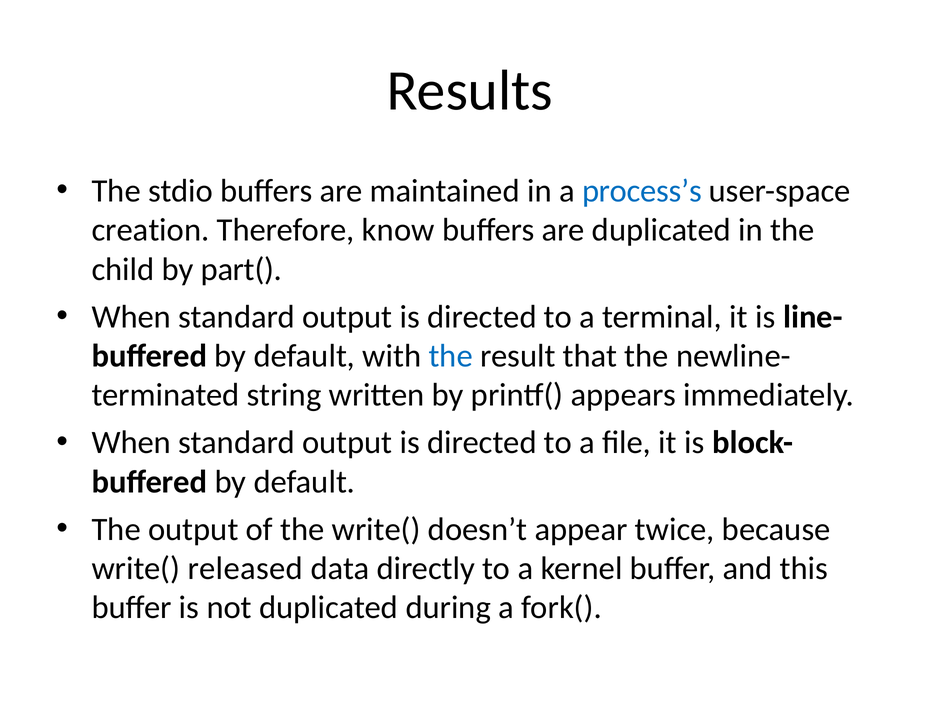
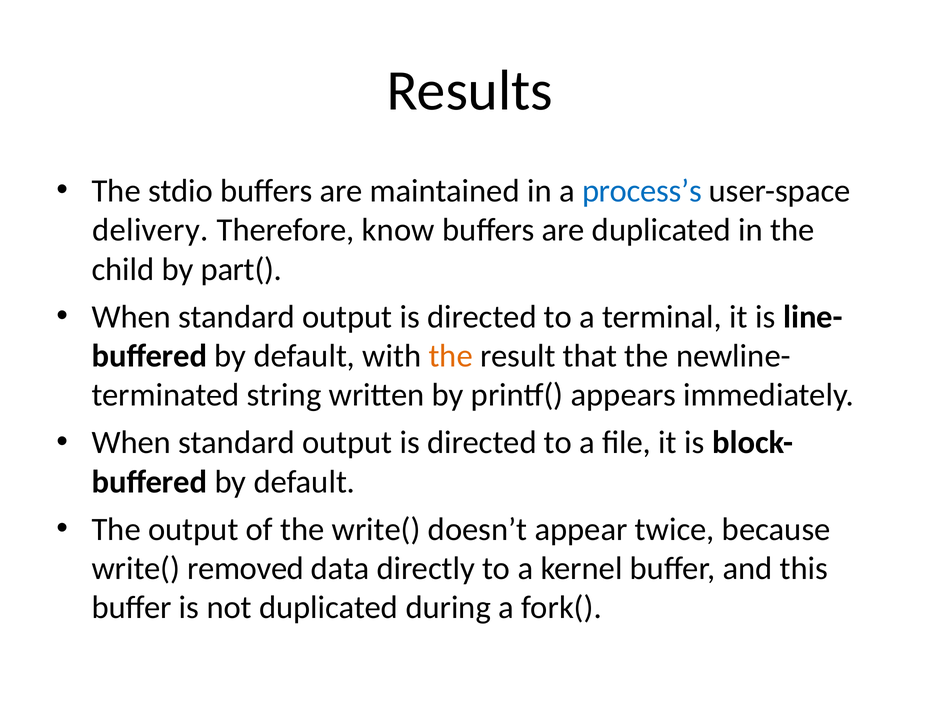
creation: creation -> delivery (150, 230)
the colour: blue -> orange (451, 356)
released: released -> removed (246, 569)
